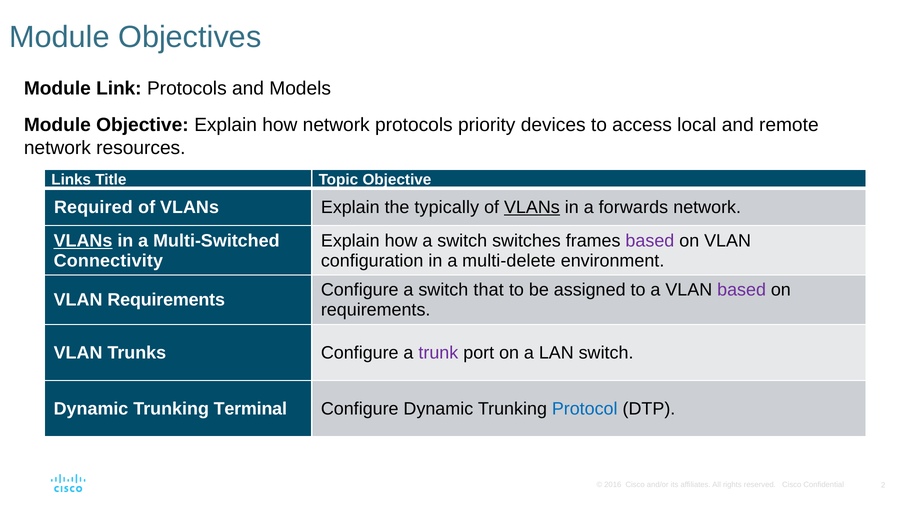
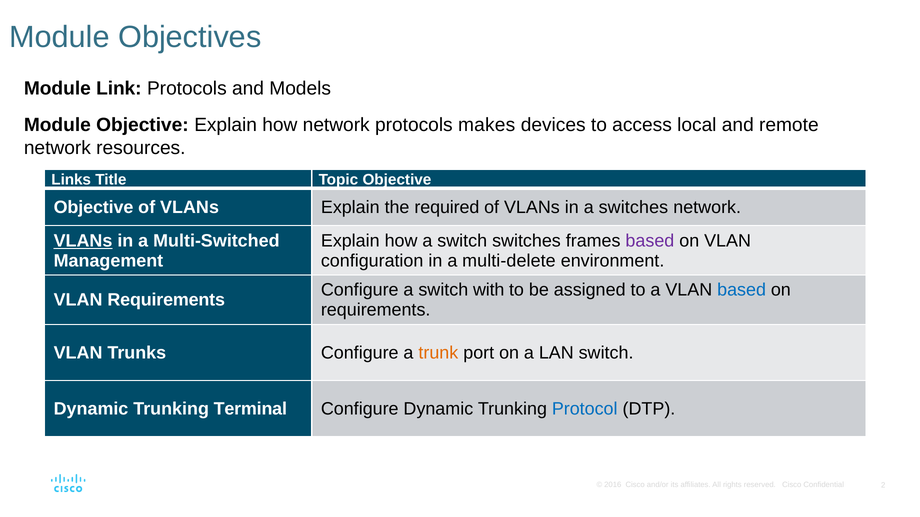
priority: priority -> makes (487, 125)
Required: Required -> Objective (94, 207)
typically: typically -> required (447, 207)
VLANs underline: present -> none (532, 207)
a forwards: forwards -> switches (633, 207)
Connectivity: Connectivity -> Management (108, 261)
that: that -> with (489, 290)
based colour: purple -> blue (742, 290)
trunk colour: purple -> orange (438, 353)
